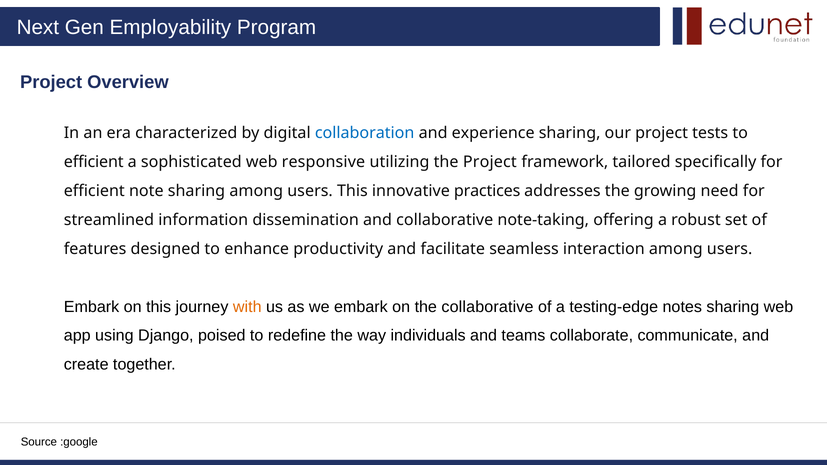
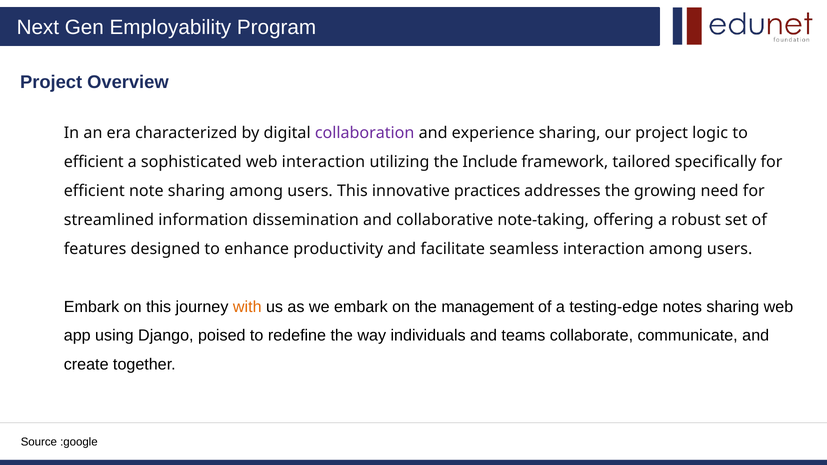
collaboration colour: blue -> purple (365, 133)
tests: tests -> logic (710, 133)
web responsive: responsive -> interaction (323, 162)
the Project: Project -> Include (490, 162)
the collaborative: collaborative -> management (488, 307)
